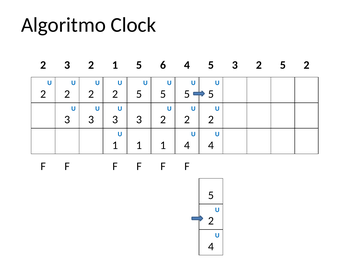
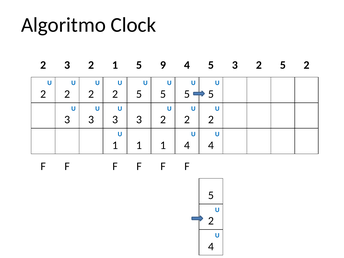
6: 6 -> 9 (163, 65)
